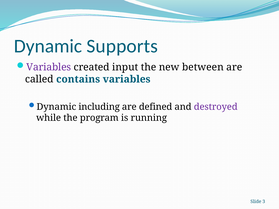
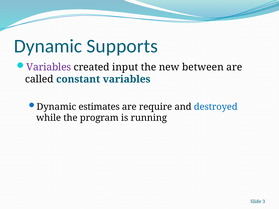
contains: contains -> constant (78, 79)
including: including -> estimates (99, 107)
defined: defined -> require (156, 107)
destroyed colour: purple -> blue (216, 107)
